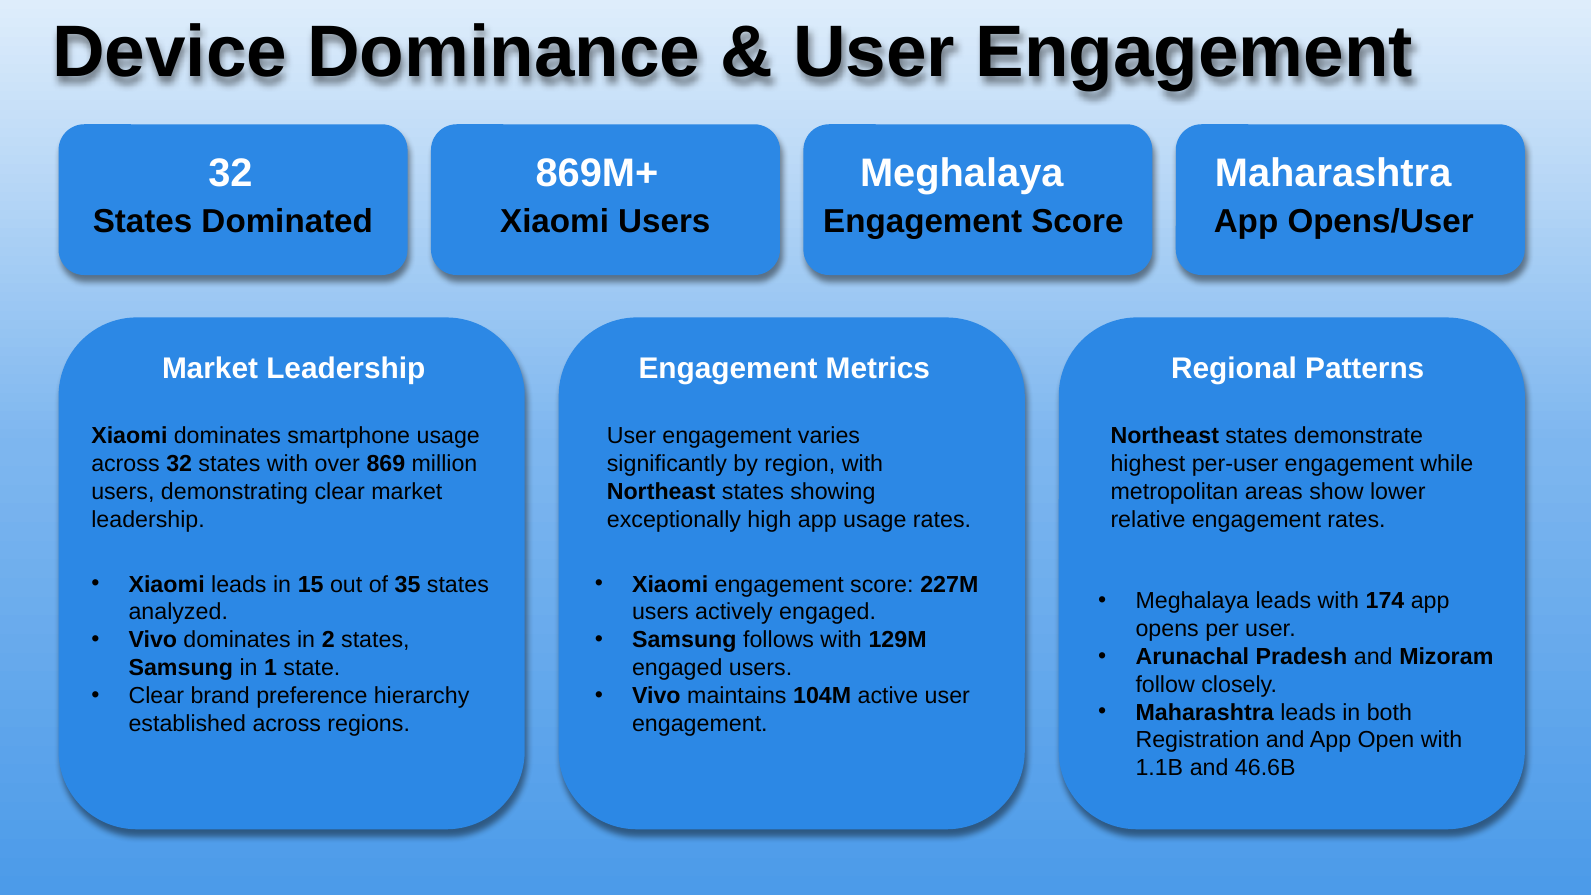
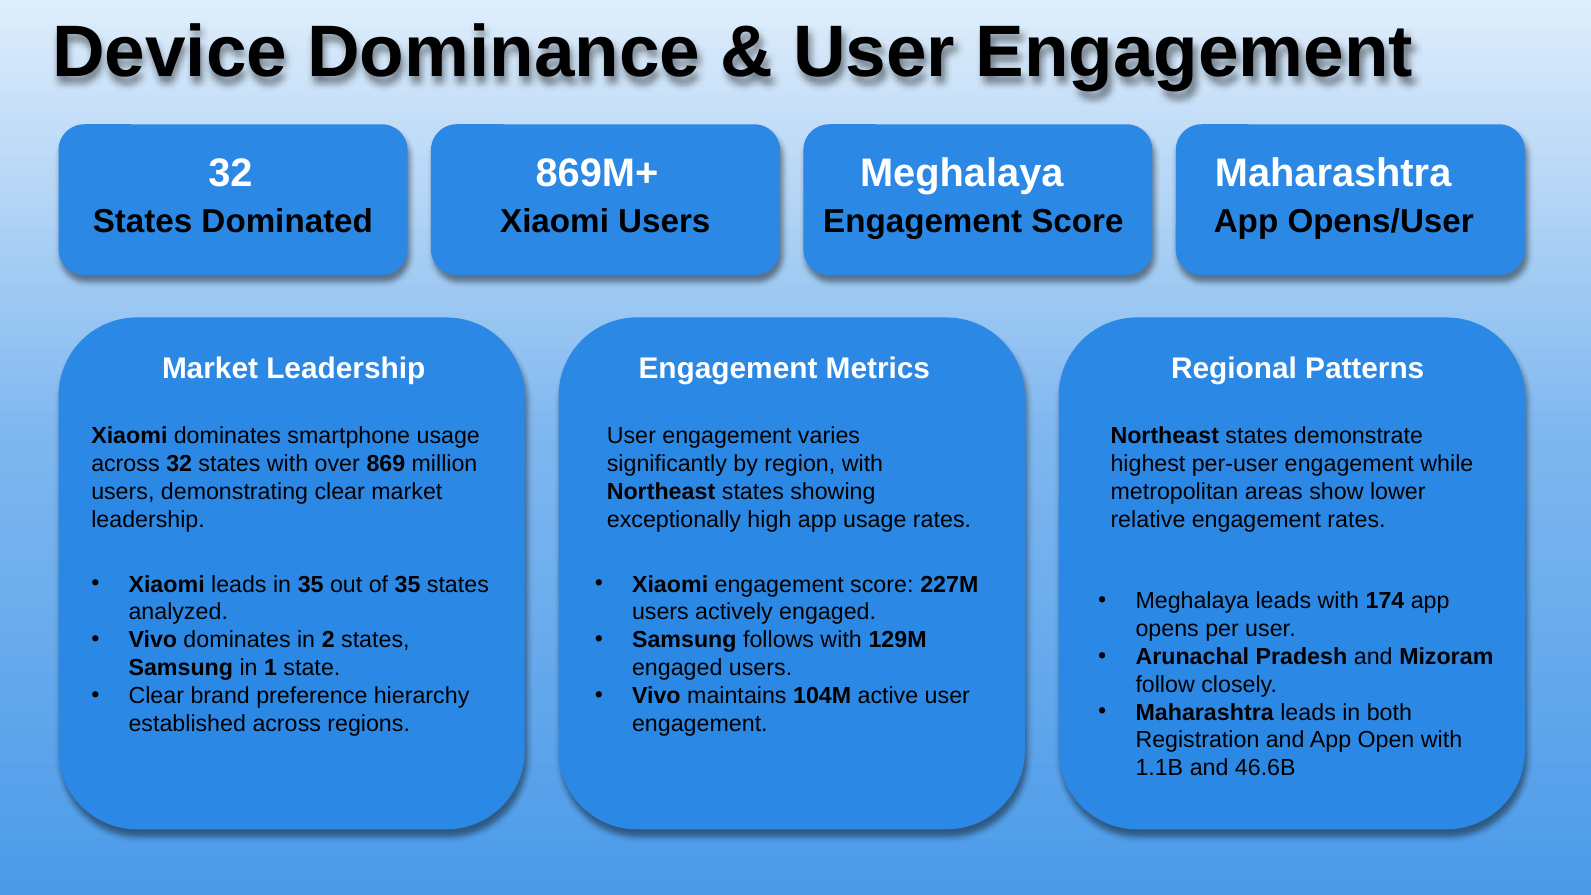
in 15: 15 -> 35 (311, 584)
